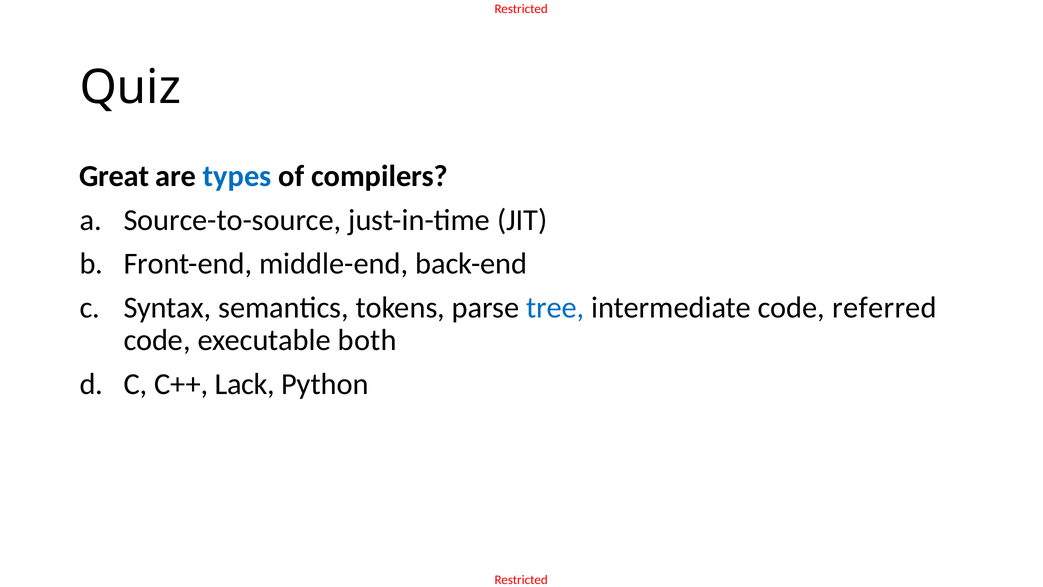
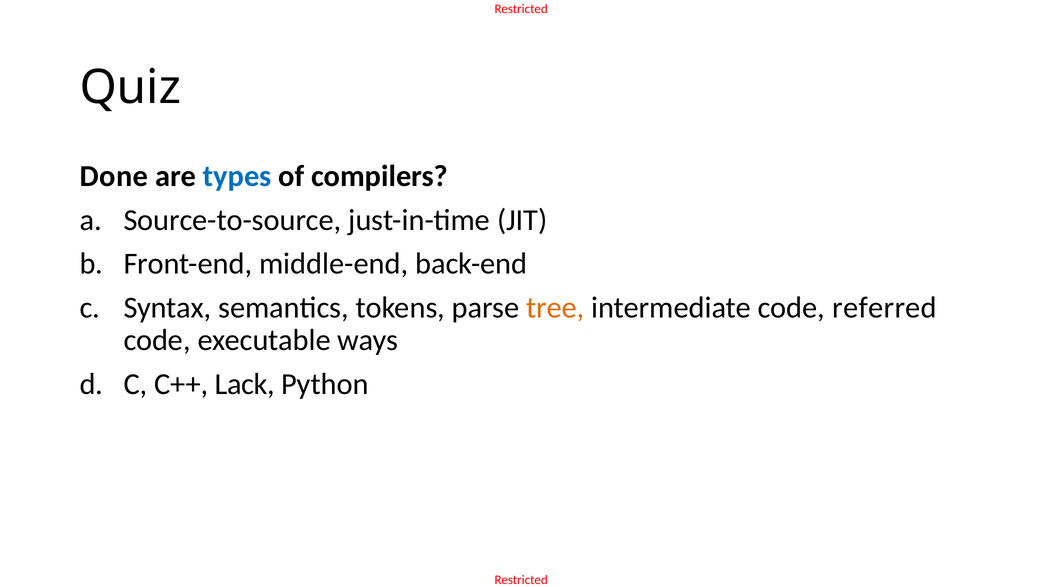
Great: Great -> Done (114, 176)
tree colour: blue -> orange (555, 307)
both: both -> ways (368, 340)
